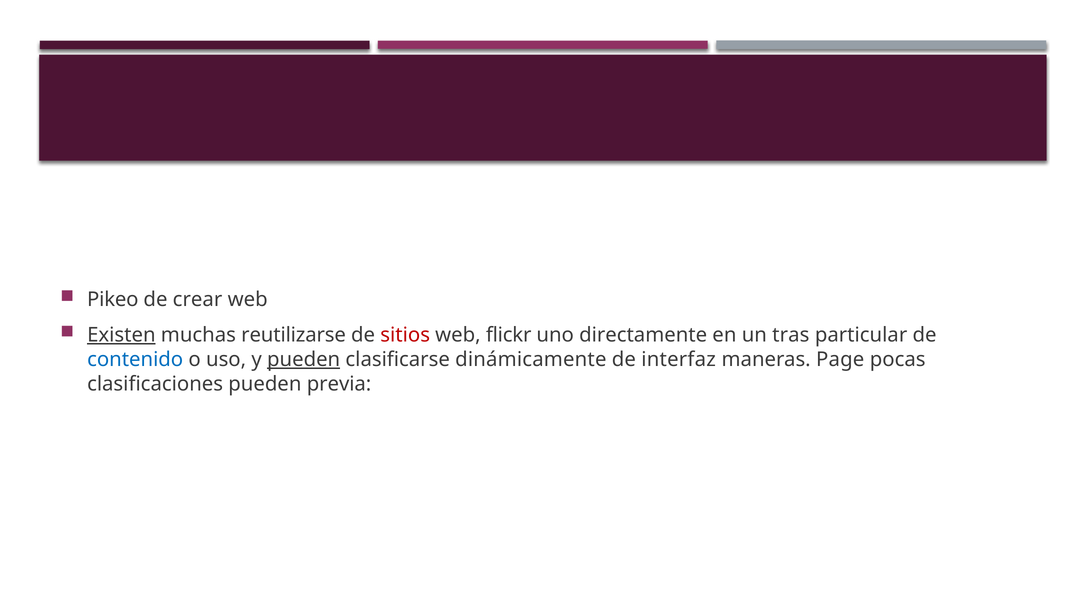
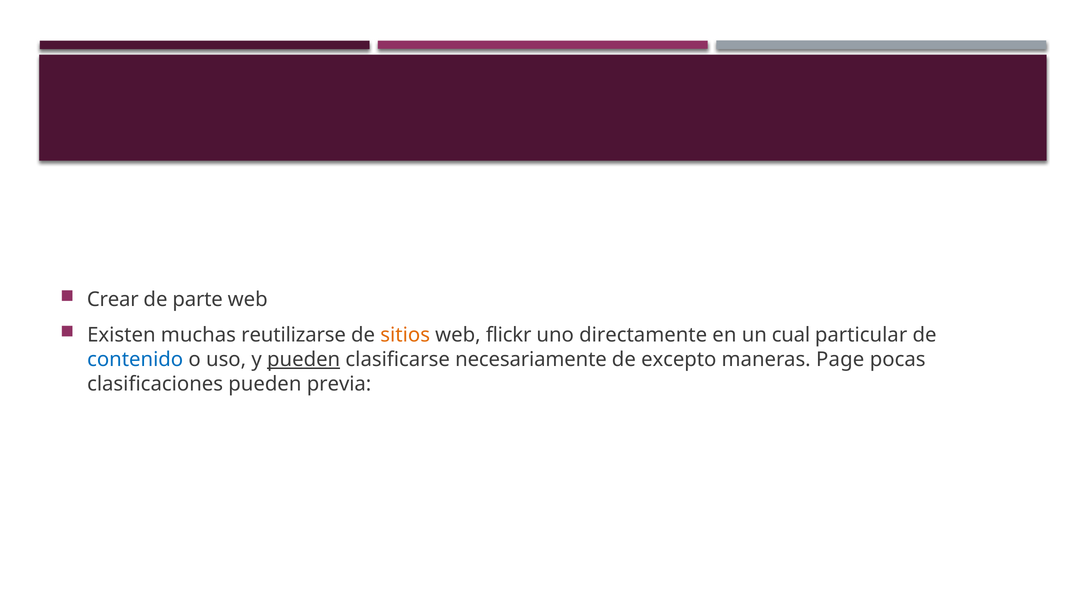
Pikeo: Pikeo -> Crear (113, 300)
crear: crear -> parte (198, 300)
Existen underline: present -> none (121, 335)
sitios colour: red -> orange (405, 335)
tras: tras -> cual (791, 335)
dinámicamente: dinámicamente -> necesariamente (531, 359)
interfaz: interfaz -> excepto (679, 359)
